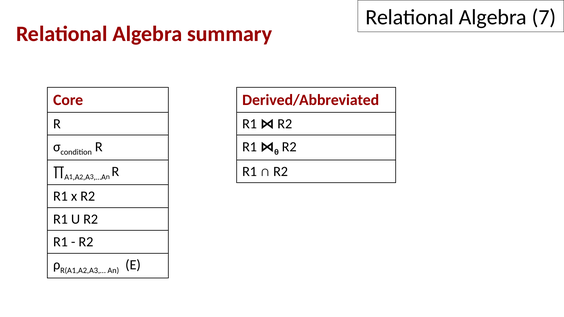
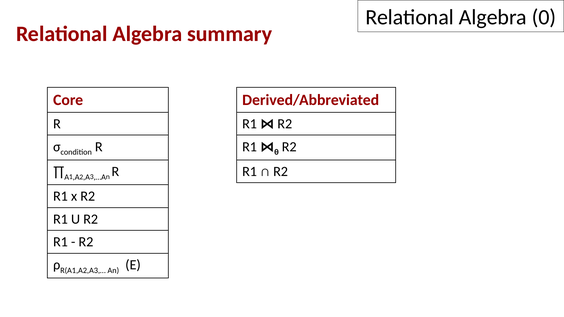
7: 7 -> 0 (544, 17)
